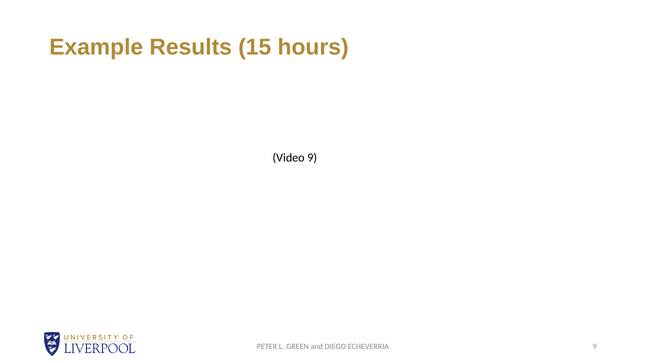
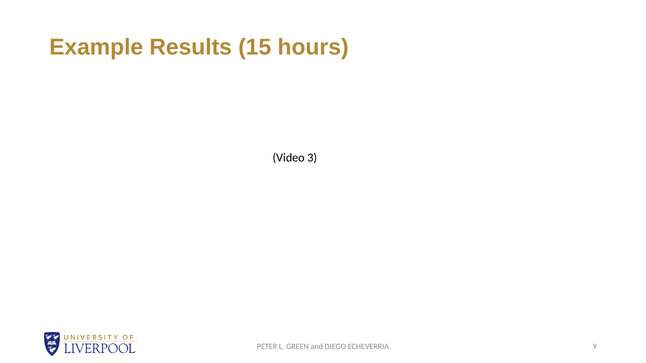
Video 9: 9 -> 3 (312, 158)
